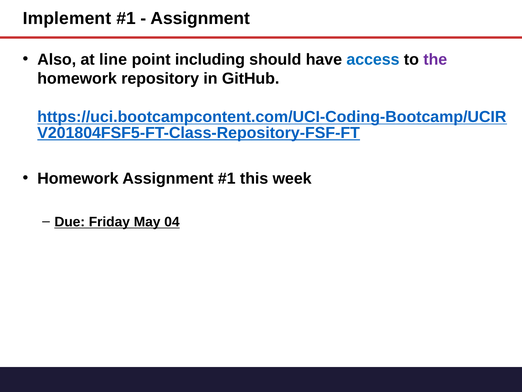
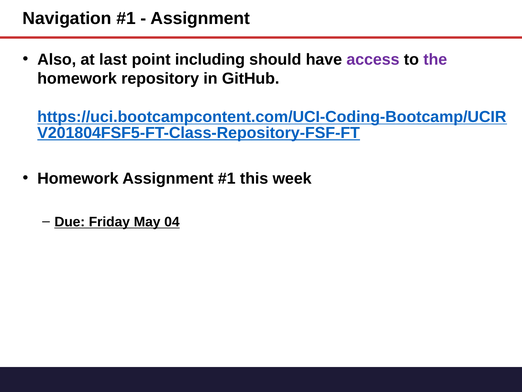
Implement: Implement -> Navigation (67, 19)
line: line -> last (113, 59)
access colour: blue -> purple (373, 59)
